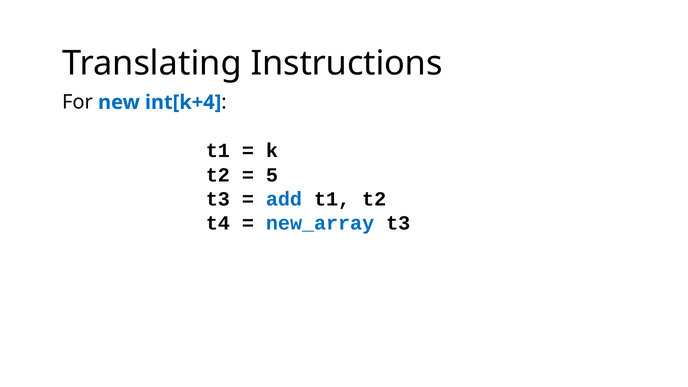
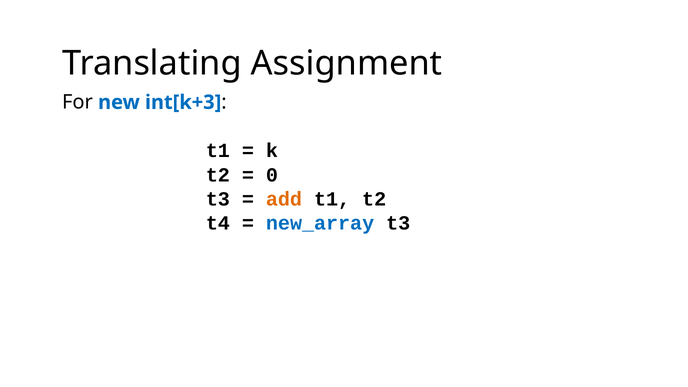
Instructions: Instructions -> Assignment (347, 63)
int[k+4: int[k+4 -> int[k+3 (183, 102)
5: 5 -> 0 (272, 175)
add colour: blue -> orange (284, 199)
